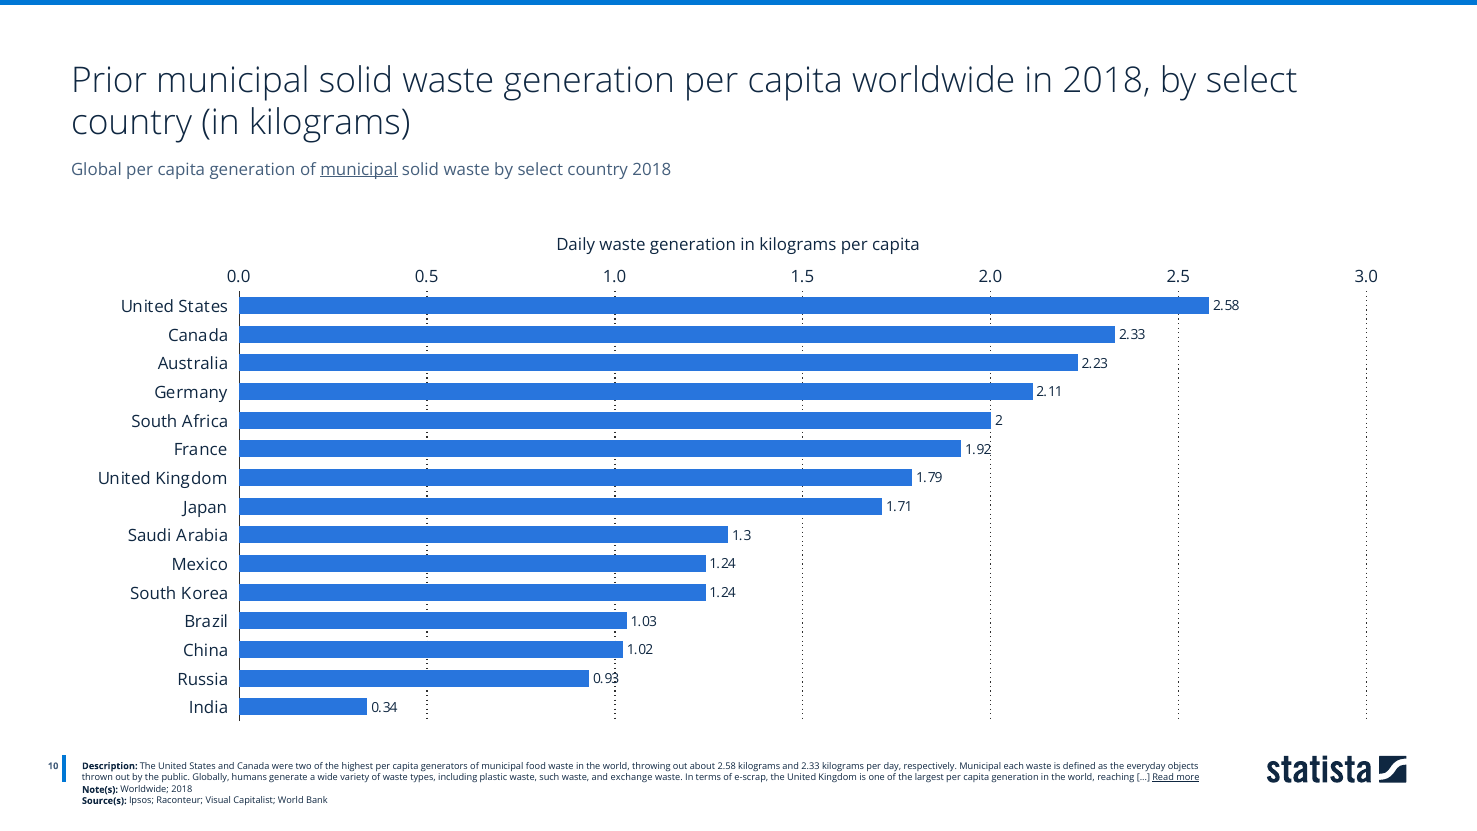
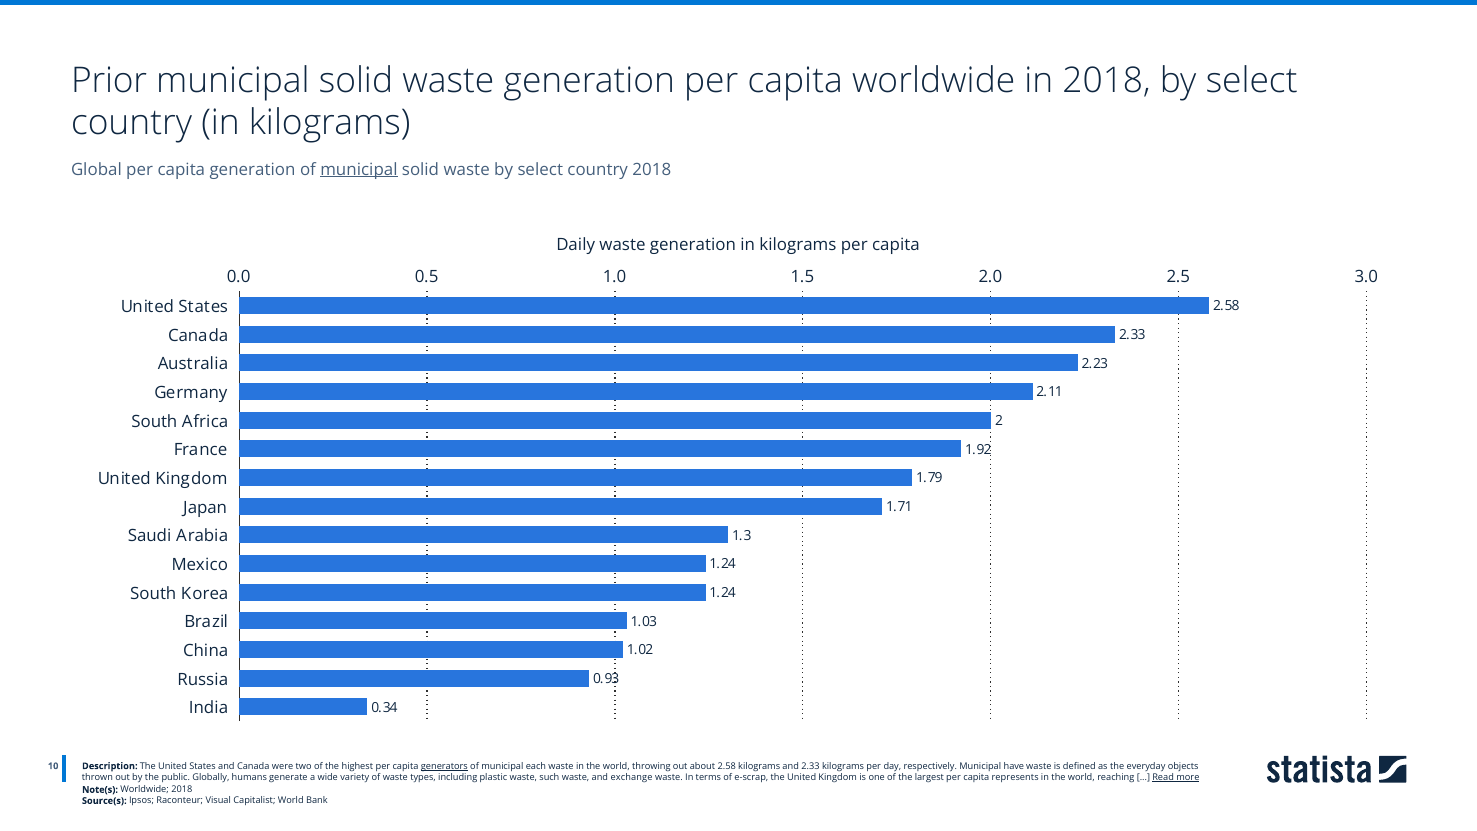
generators underline: none -> present (444, 766)
food: food -> each (536, 766)
each: each -> have (1014, 766)
largest per capita generation: generation -> represents (1015, 777)
